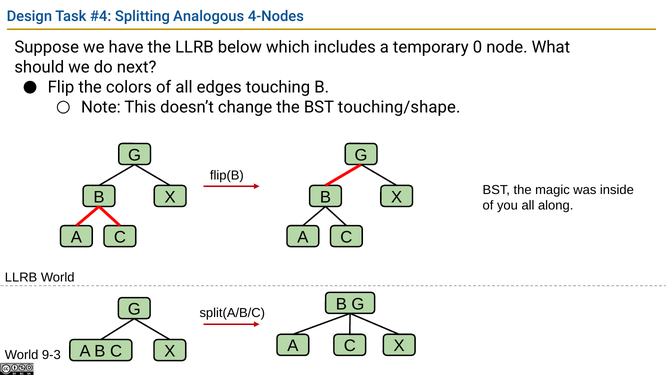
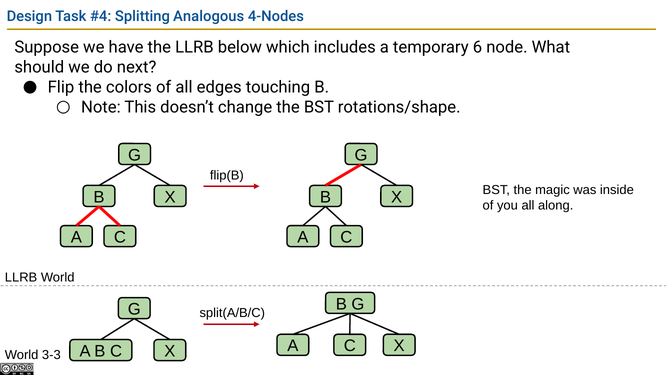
0: 0 -> 6 (478, 47)
touching/shape: touching/shape -> rotations/shape (399, 107)
9-3: 9-3 -> 3-3 (51, 355)
